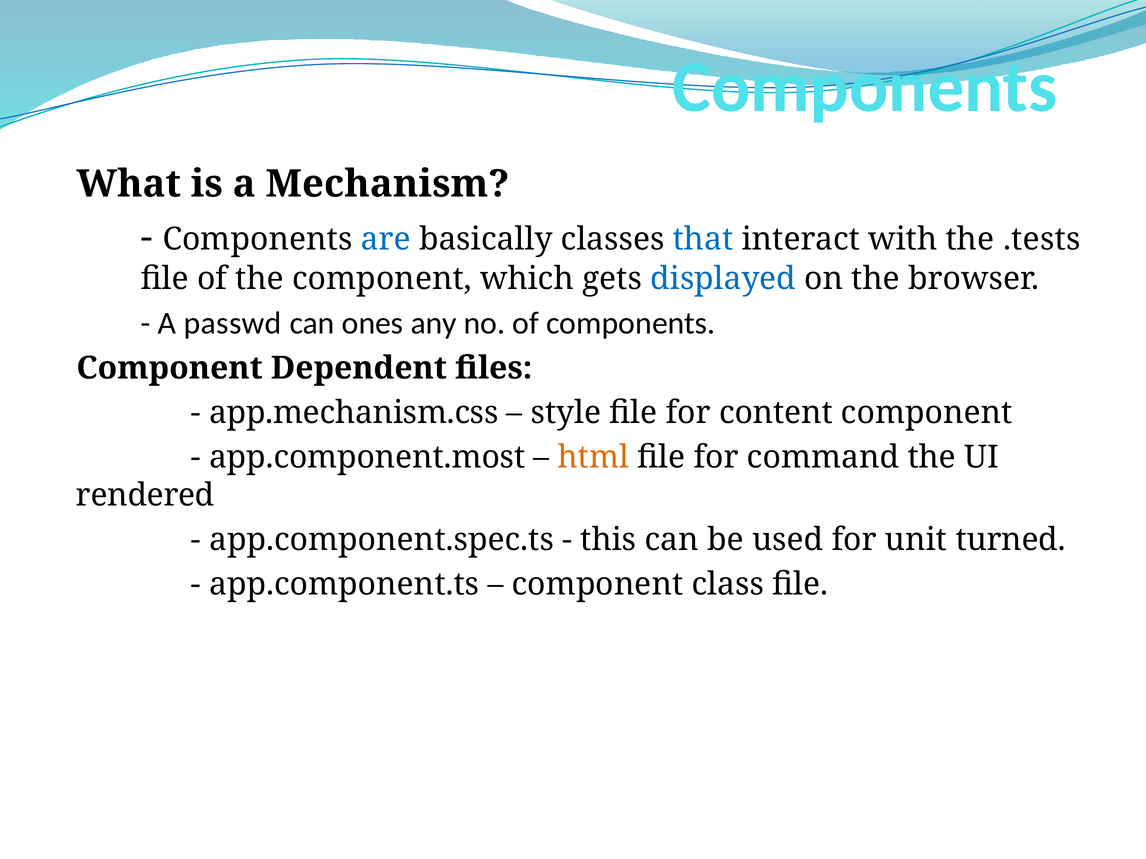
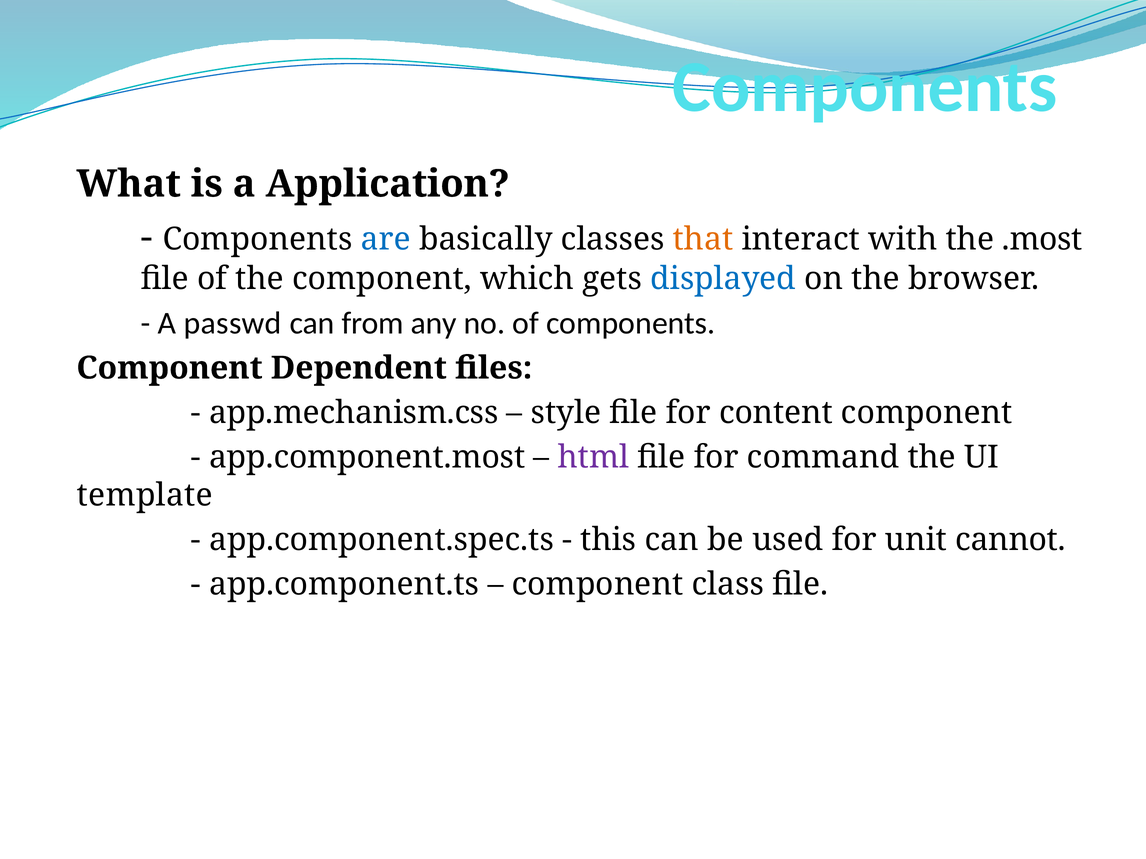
Mechanism: Mechanism -> Application (388, 184)
that colour: blue -> orange (703, 240)
.tests: .tests -> .most (1042, 240)
ones: ones -> from (373, 324)
html colour: orange -> purple (593, 457)
rendered: rendered -> template (145, 496)
turned: turned -> cannot (1011, 540)
